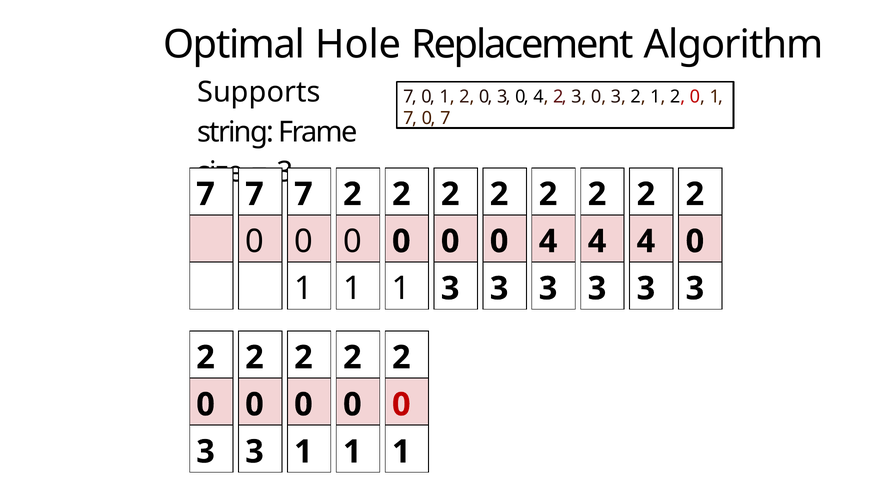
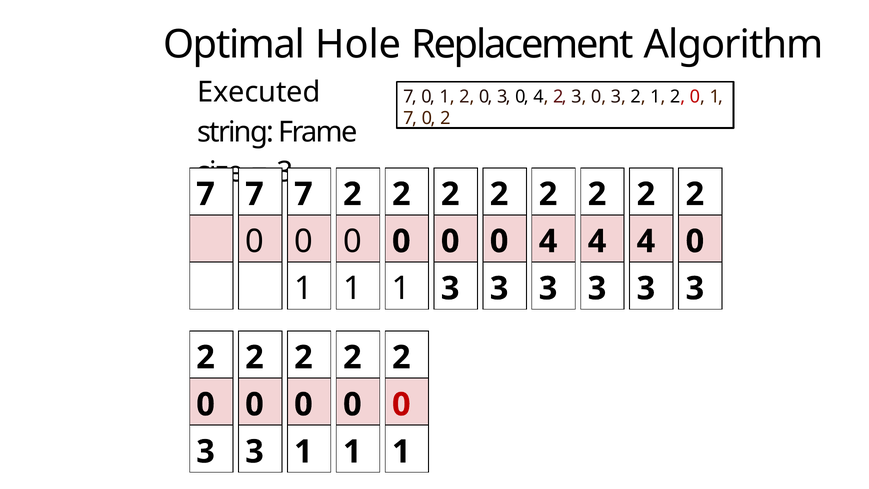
Supports: Supports -> Executed (259, 92)
7: 7 -> 2 (445, 118)
